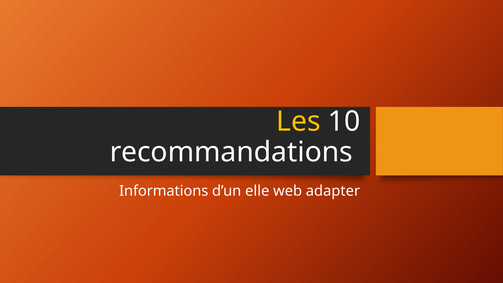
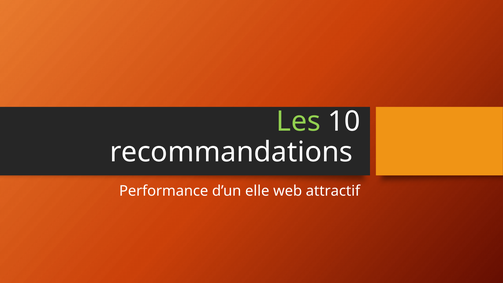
Les colour: yellow -> light green (298, 122)
Informations: Informations -> Performance (164, 191)
adapter: adapter -> attractif (333, 191)
